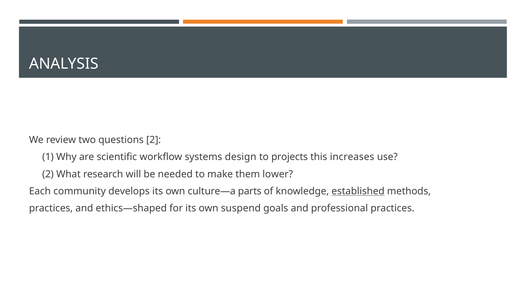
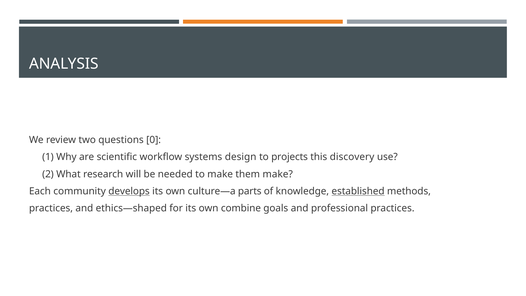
2: 2 -> 0 (154, 140)
increases: increases -> discovery (352, 157)
them lower: lower -> make (278, 174)
develops underline: none -> present (129, 191)
suspend: suspend -> combine (241, 208)
